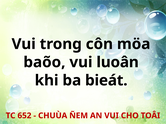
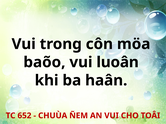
bieát: bieát -> haân (106, 81)
